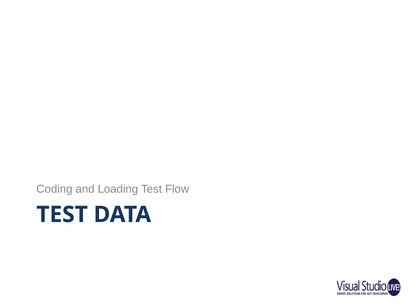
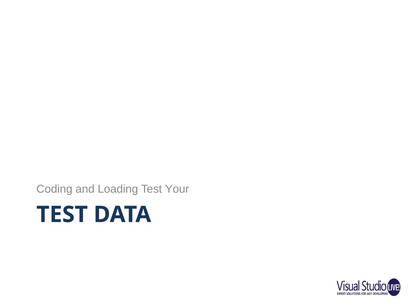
Flow: Flow -> Your (177, 189)
